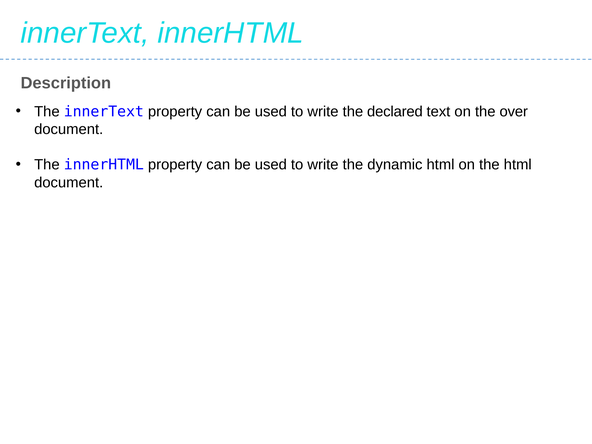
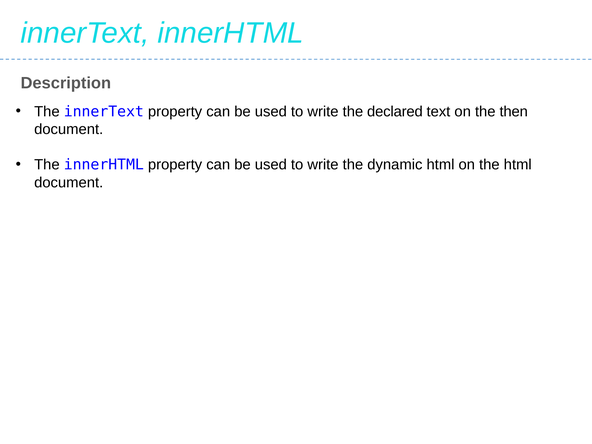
over: over -> then (514, 111)
